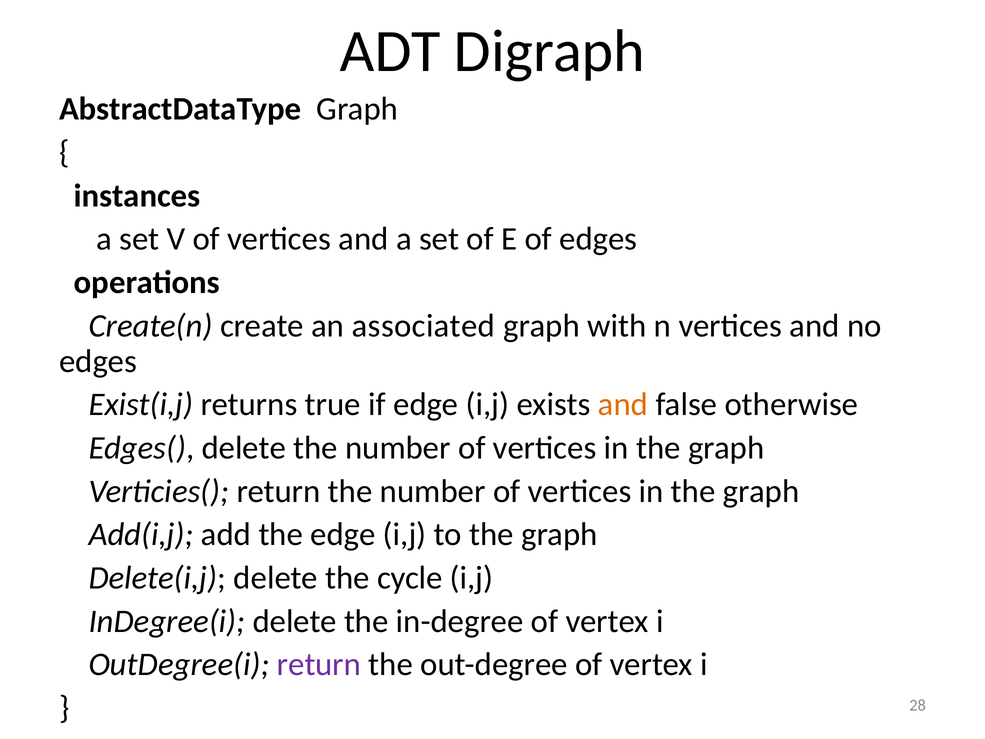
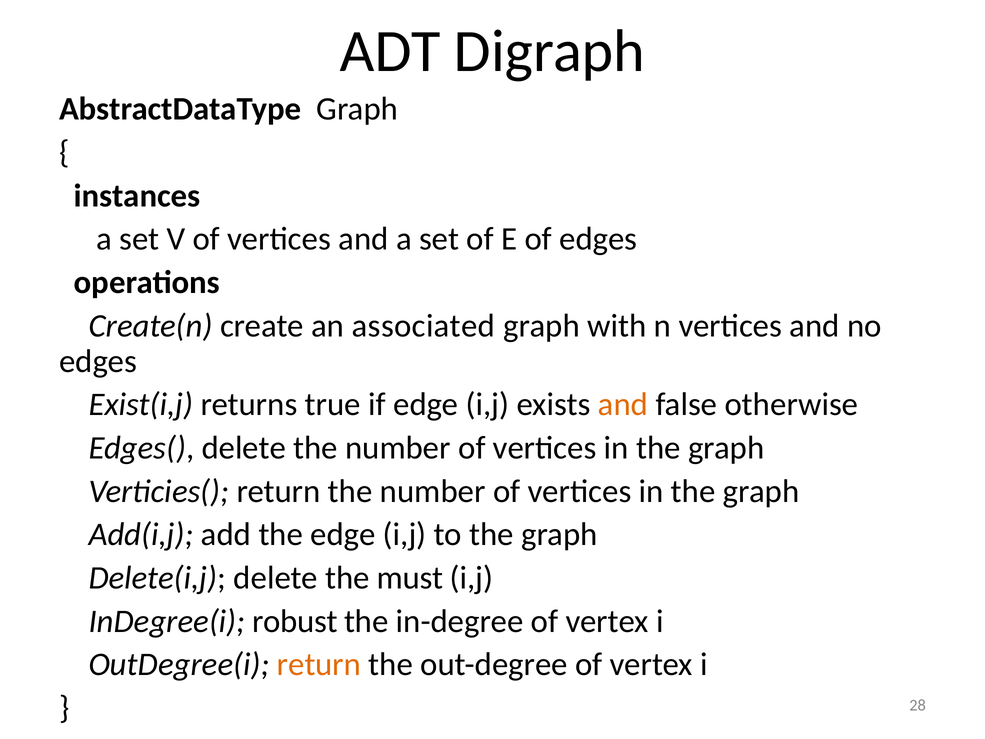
cycle: cycle -> must (410, 578)
InDegree(i delete: delete -> robust (295, 621)
return colour: purple -> orange (319, 664)
